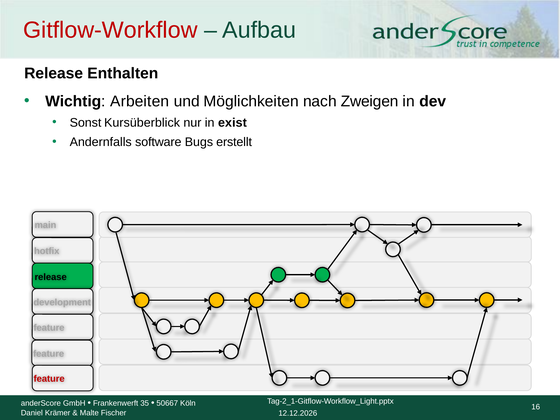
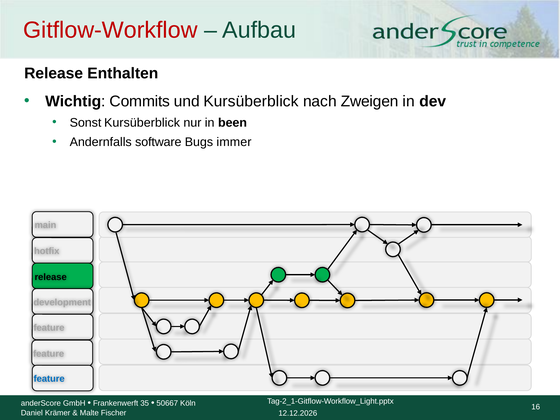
Arbeiten: Arbeiten -> Commits (140, 101)
und Möglichkeiten: Möglichkeiten -> Kursüberblick (251, 101)
exist: exist -> been (233, 123)
erstellt: erstellt -> immer (234, 142)
feature colour: red -> blue (49, 379)
